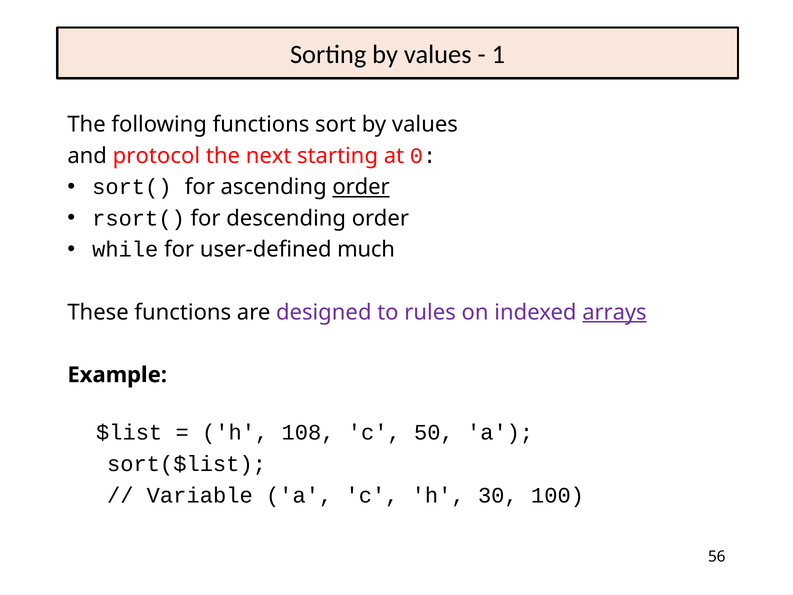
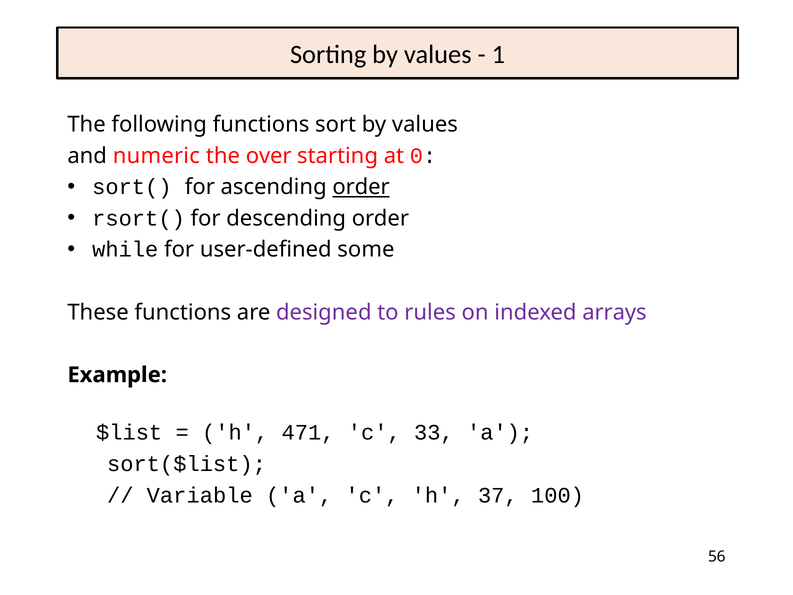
protocol: protocol -> numeric (156, 156)
next: next -> over (269, 156)
much: much -> some (366, 250)
arrays underline: present -> none (614, 312)
108: 108 -> 471 (308, 432)
50: 50 -> 33 (434, 432)
30: 30 -> 37 (498, 495)
